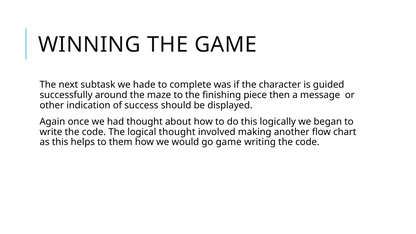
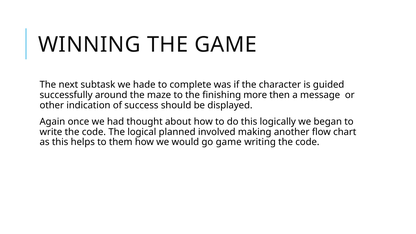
piece: piece -> more (255, 95)
logical thought: thought -> planned (177, 132)
